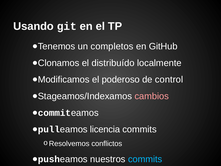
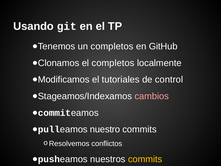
el distribuído: distribuído -> completos (113, 63)
poderoso: poderoso -> tutoriales (121, 79)
licencia: licencia -> nuestro (105, 129)
commits colour: light blue -> yellow (145, 159)
